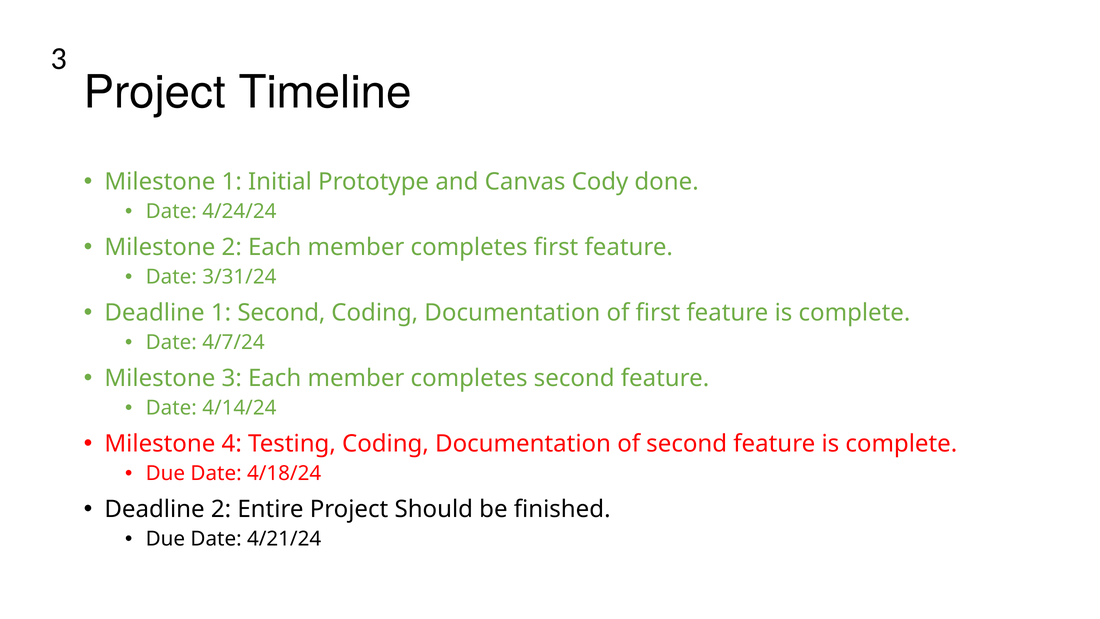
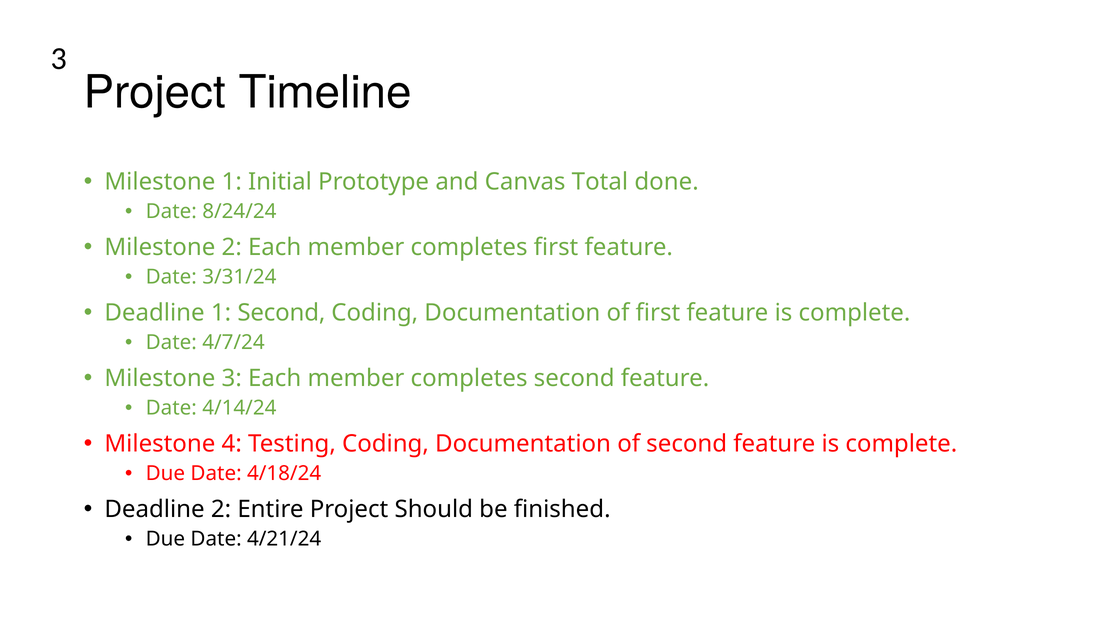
Cody: Cody -> Total (600, 182)
4/24/24: 4/24/24 -> 8/24/24 (239, 212)
